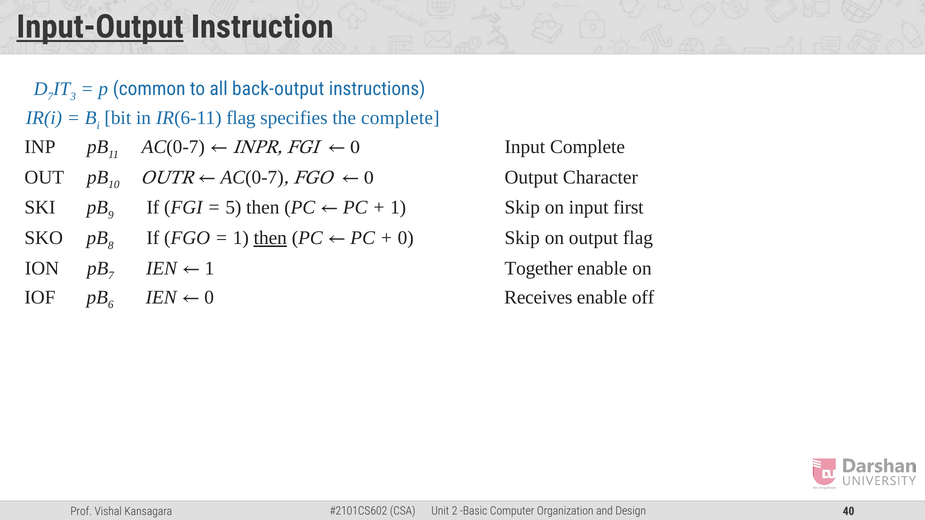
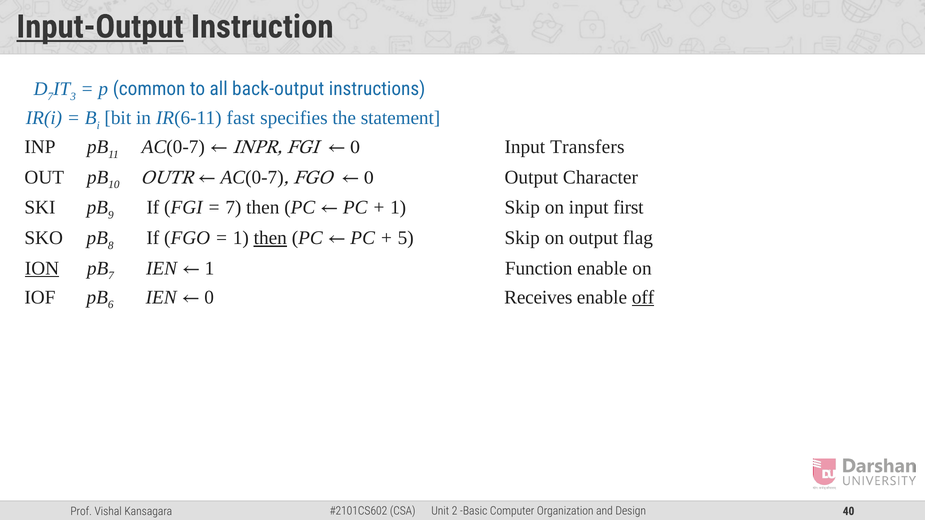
IR(6-11 flag: flag -> fast (241, 118)
the complete: complete -> statement (401, 118)
Input Complete: Complete -> Transfers (587, 147)
5: 5 -> 7 (233, 208)
0: 0 -> 5 (406, 238)
ION underline: none -> present (42, 268)
Together: Together -> Function (539, 268)
off underline: none -> present (643, 297)
